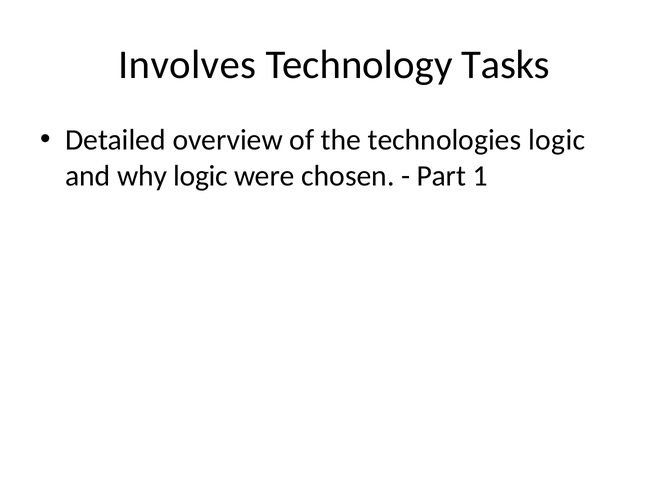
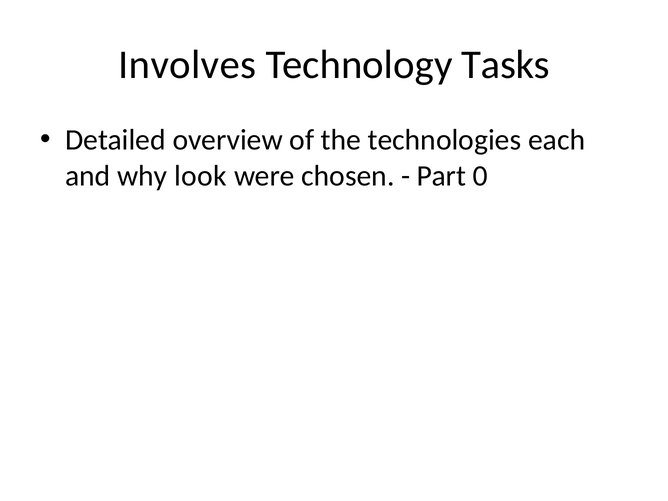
technologies logic: logic -> each (557, 140)
why logic: logic -> look (200, 176)
1: 1 -> 0 (480, 176)
